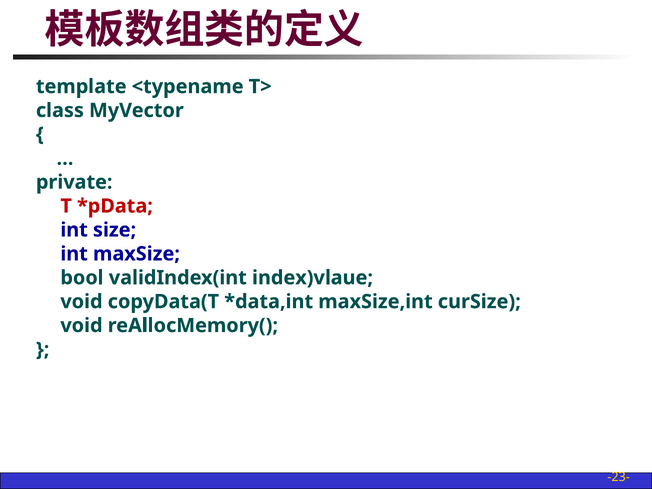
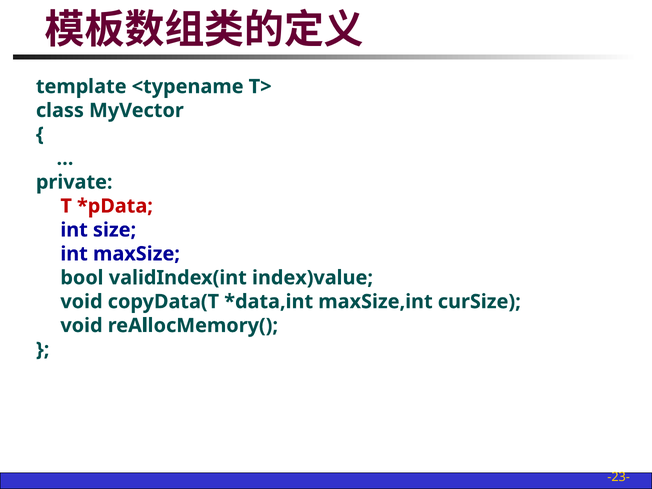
index)vlaue: index)vlaue -> index)value (313, 278)
